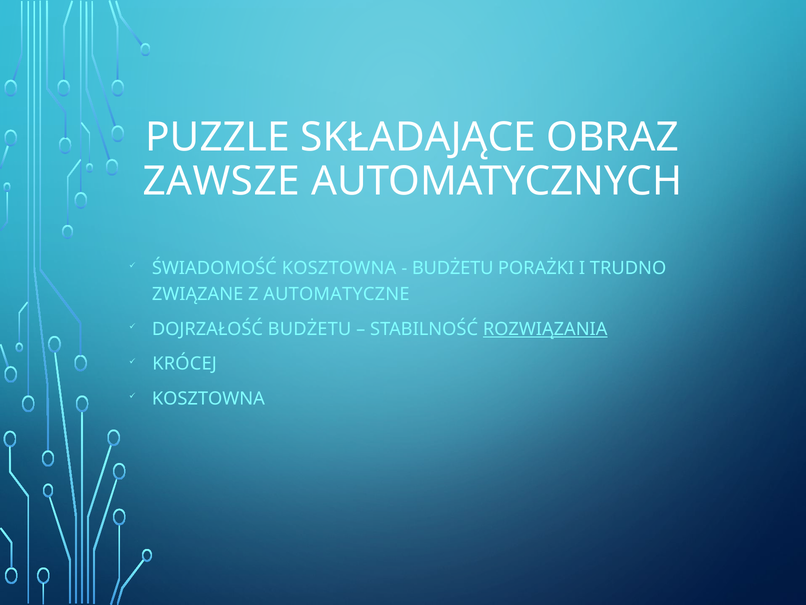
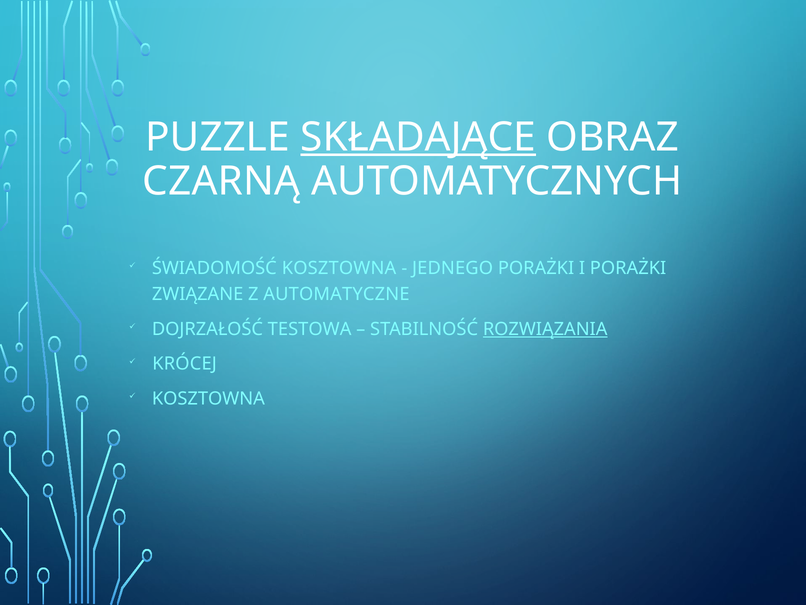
SKŁADAJĄCE underline: none -> present (418, 137)
ZAWSZE: ZAWSZE -> CZARNĄ (221, 181)
BUDŻETU: BUDŻETU -> JEDNEGO (453, 268)
I TRUDNO: TRUDNO -> PORAŻKI (628, 268)
DOJRZAŁOŚĆ BUDŻETU: BUDŻETU -> TESTOWA (310, 329)
